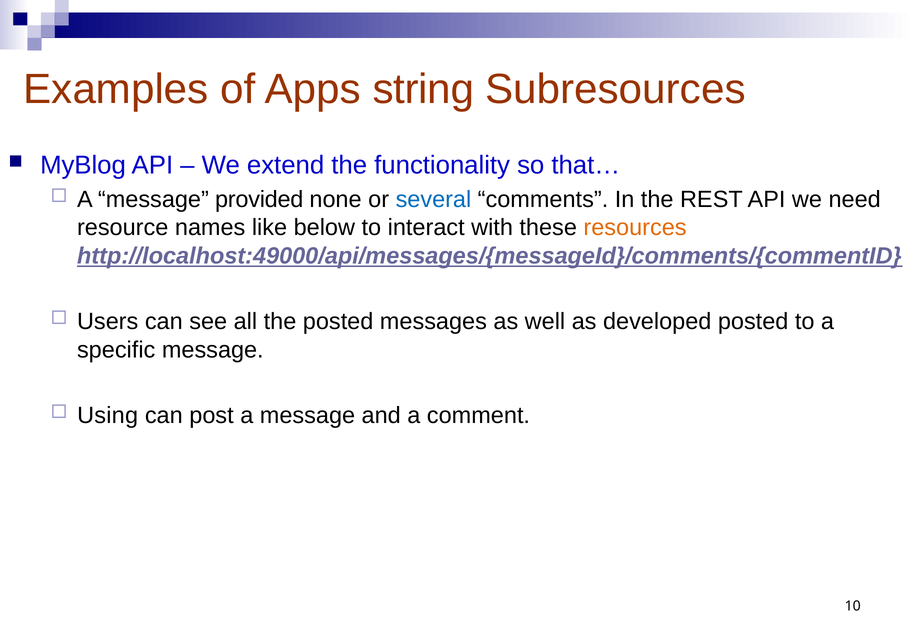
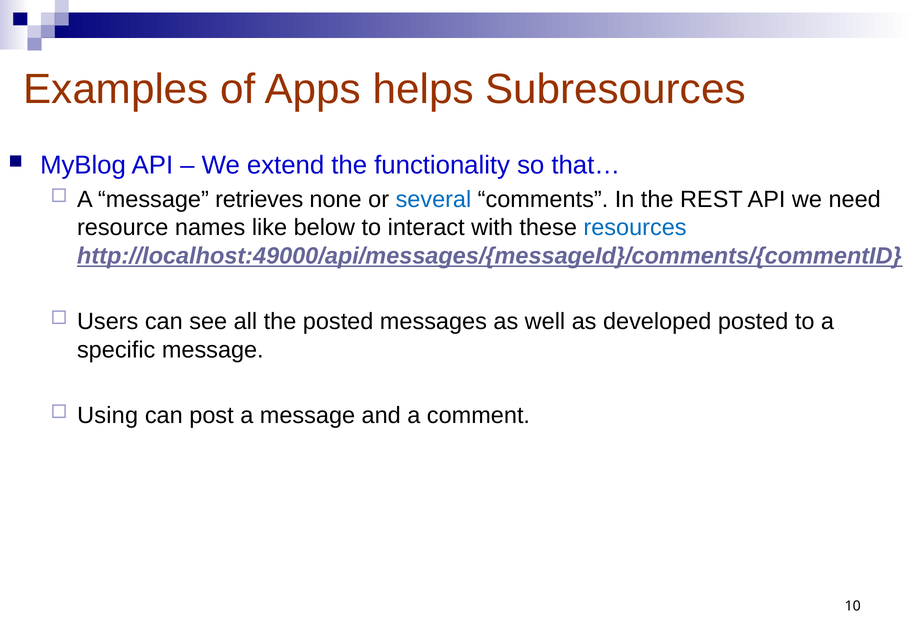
string: string -> helps (423, 89)
provided: provided -> retrieves (259, 199)
resources colour: orange -> blue (635, 228)
